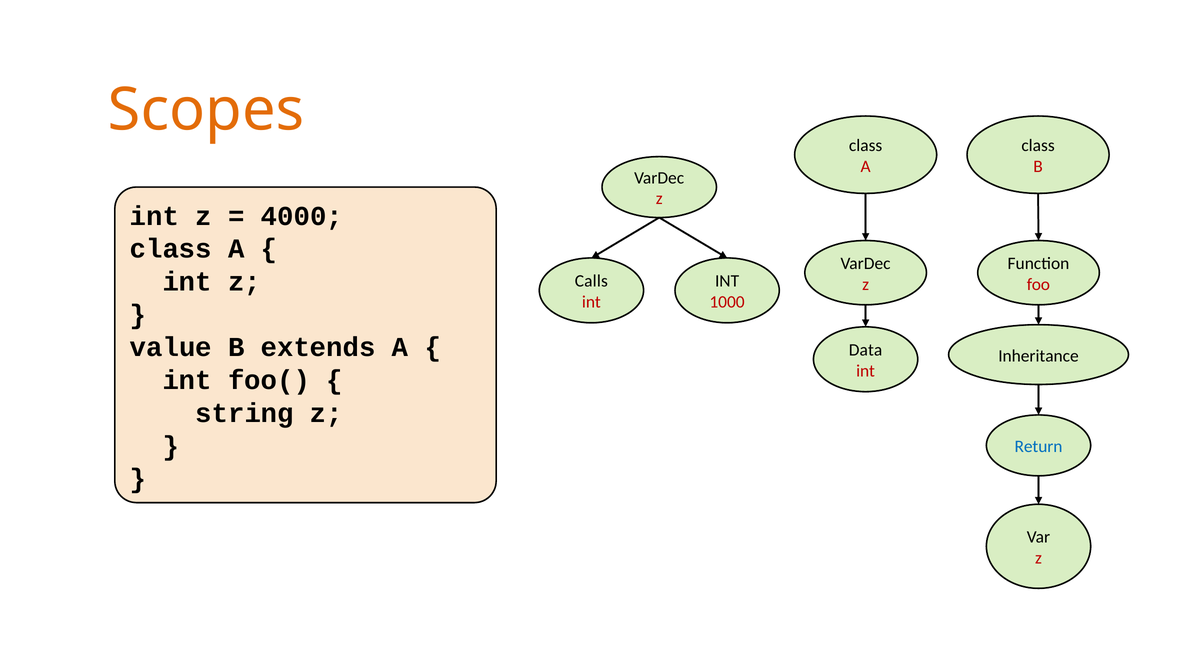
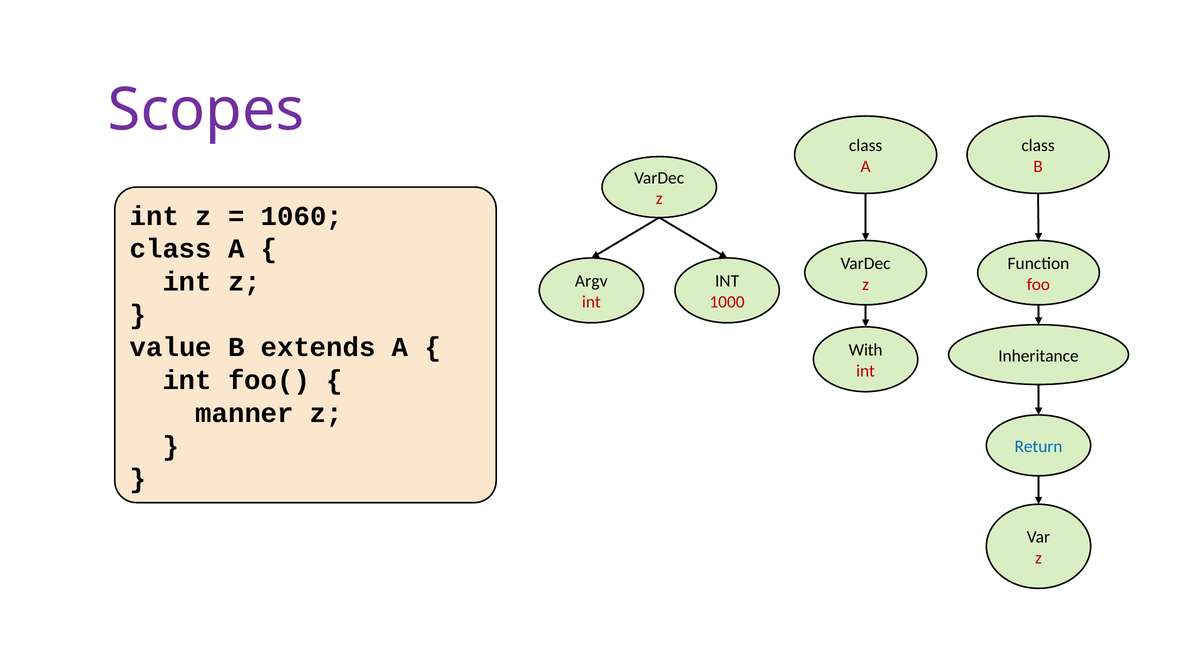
Scopes colour: orange -> purple (206, 110)
4000: 4000 -> 1060 (302, 216)
Calls: Calls -> Argv (591, 281)
Data: Data -> With (866, 350)
string: string -> manner (245, 413)
